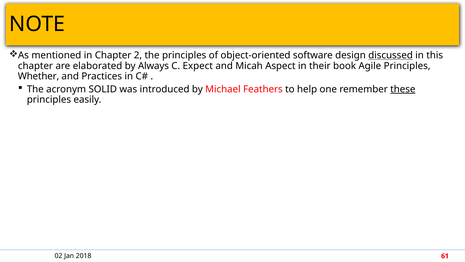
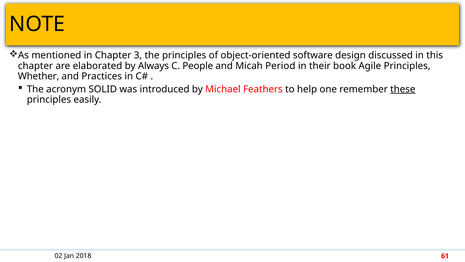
2: 2 -> 3 (138, 55)
discussed underline: present -> none (391, 55)
Expect: Expect -> People (198, 66)
Aspect: Aspect -> Period (280, 66)
